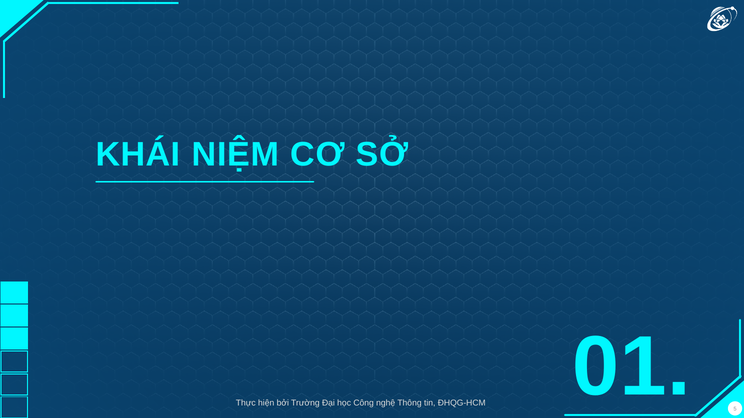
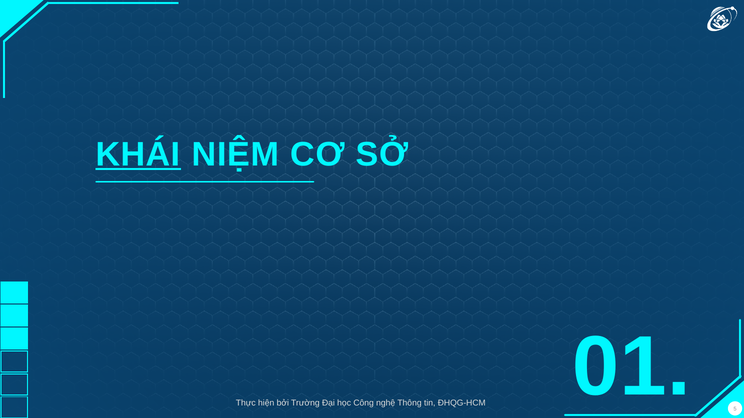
KHÁI underline: none -> present (138, 155)
